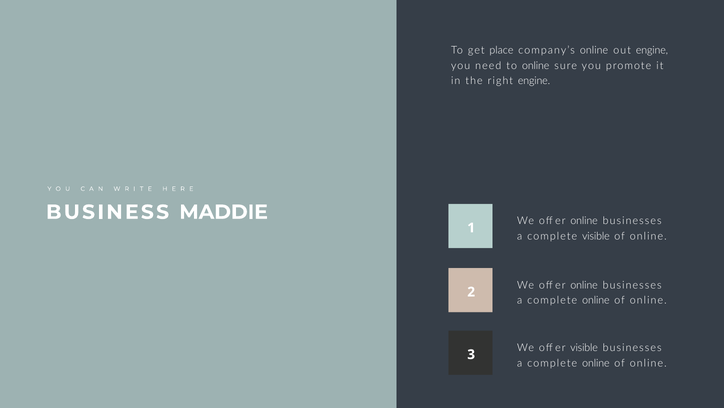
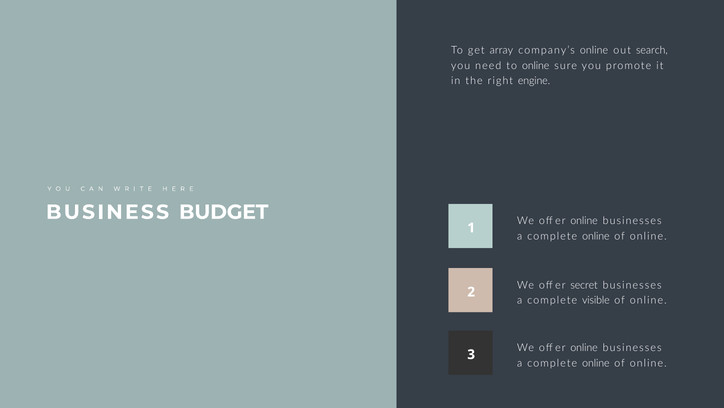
place: place -> array (501, 50)
out engine: engine -> search (652, 50)
MADDIE: MADDIE -> BUDGET (224, 212)
visible: visible -> online (596, 236)
online: online -> secret (584, 285)
online: online -> visible (596, 300)
visible: visible -> online (584, 347)
